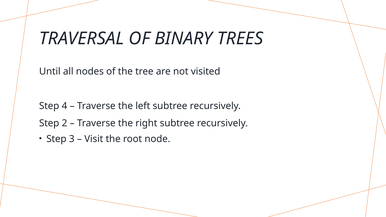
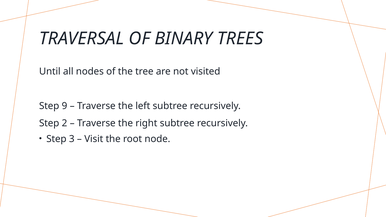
4: 4 -> 9 (64, 106)
